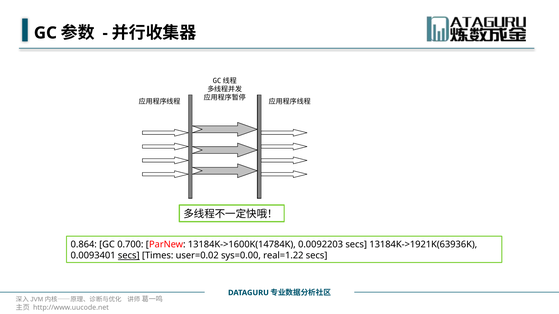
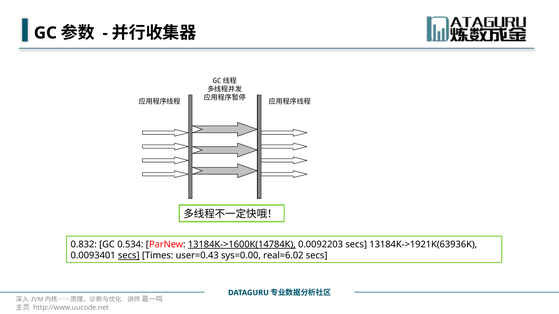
0.864: 0.864 -> 0.832 (84, 245)
0.700: 0.700 -> 0.534 (130, 245)
13184K->1600K(14784K underline: none -> present (242, 245)
user=0.02: user=0.02 -> user=0.43 (197, 256)
real=1.22: real=1.22 -> real=6.02 (283, 256)
